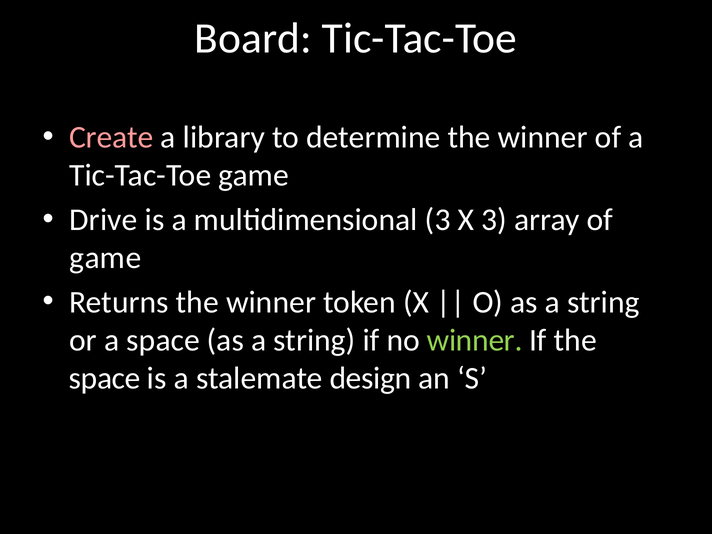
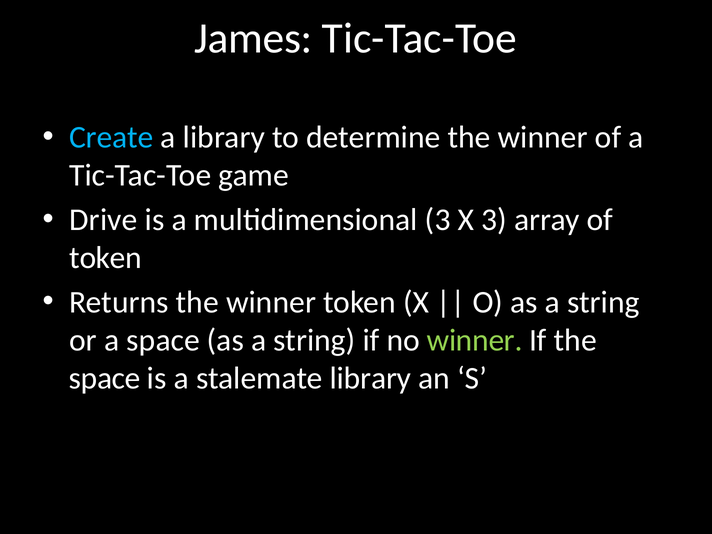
Board: Board -> James (253, 39)
Create colour: pink -> light blue (111, 137)
game: game -> token (106, 258)
stalemate design: design -> library (370, 378)
